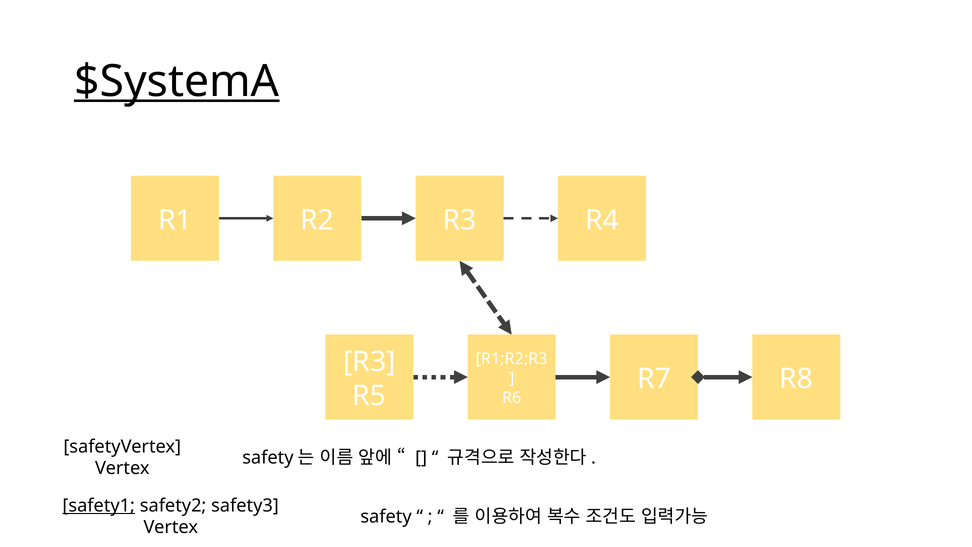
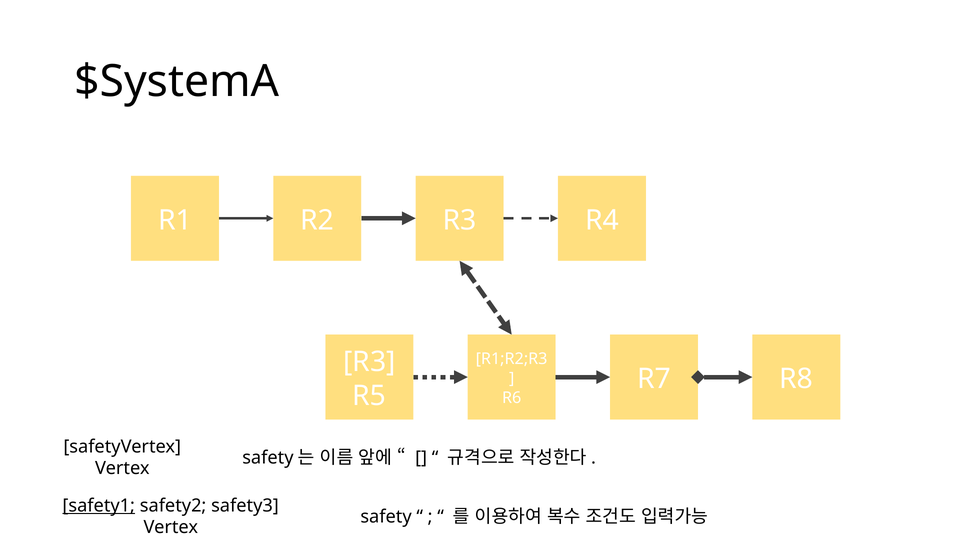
$SystemA underline: present -> none (177, 82)
